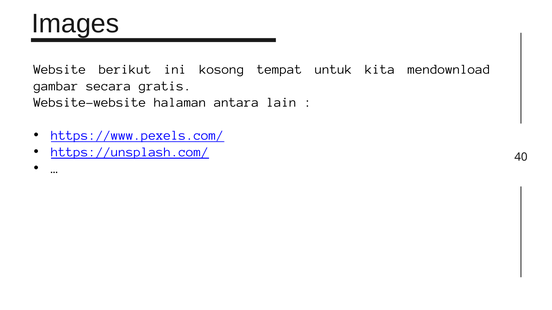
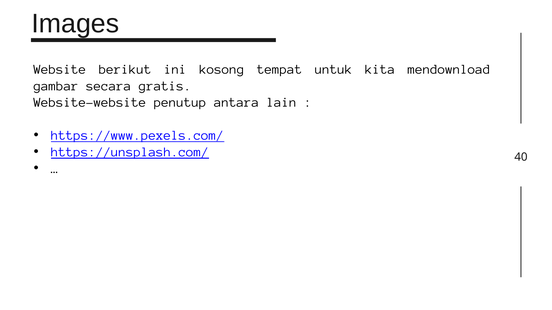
halaman: halaman -> penutup (180, 103)
